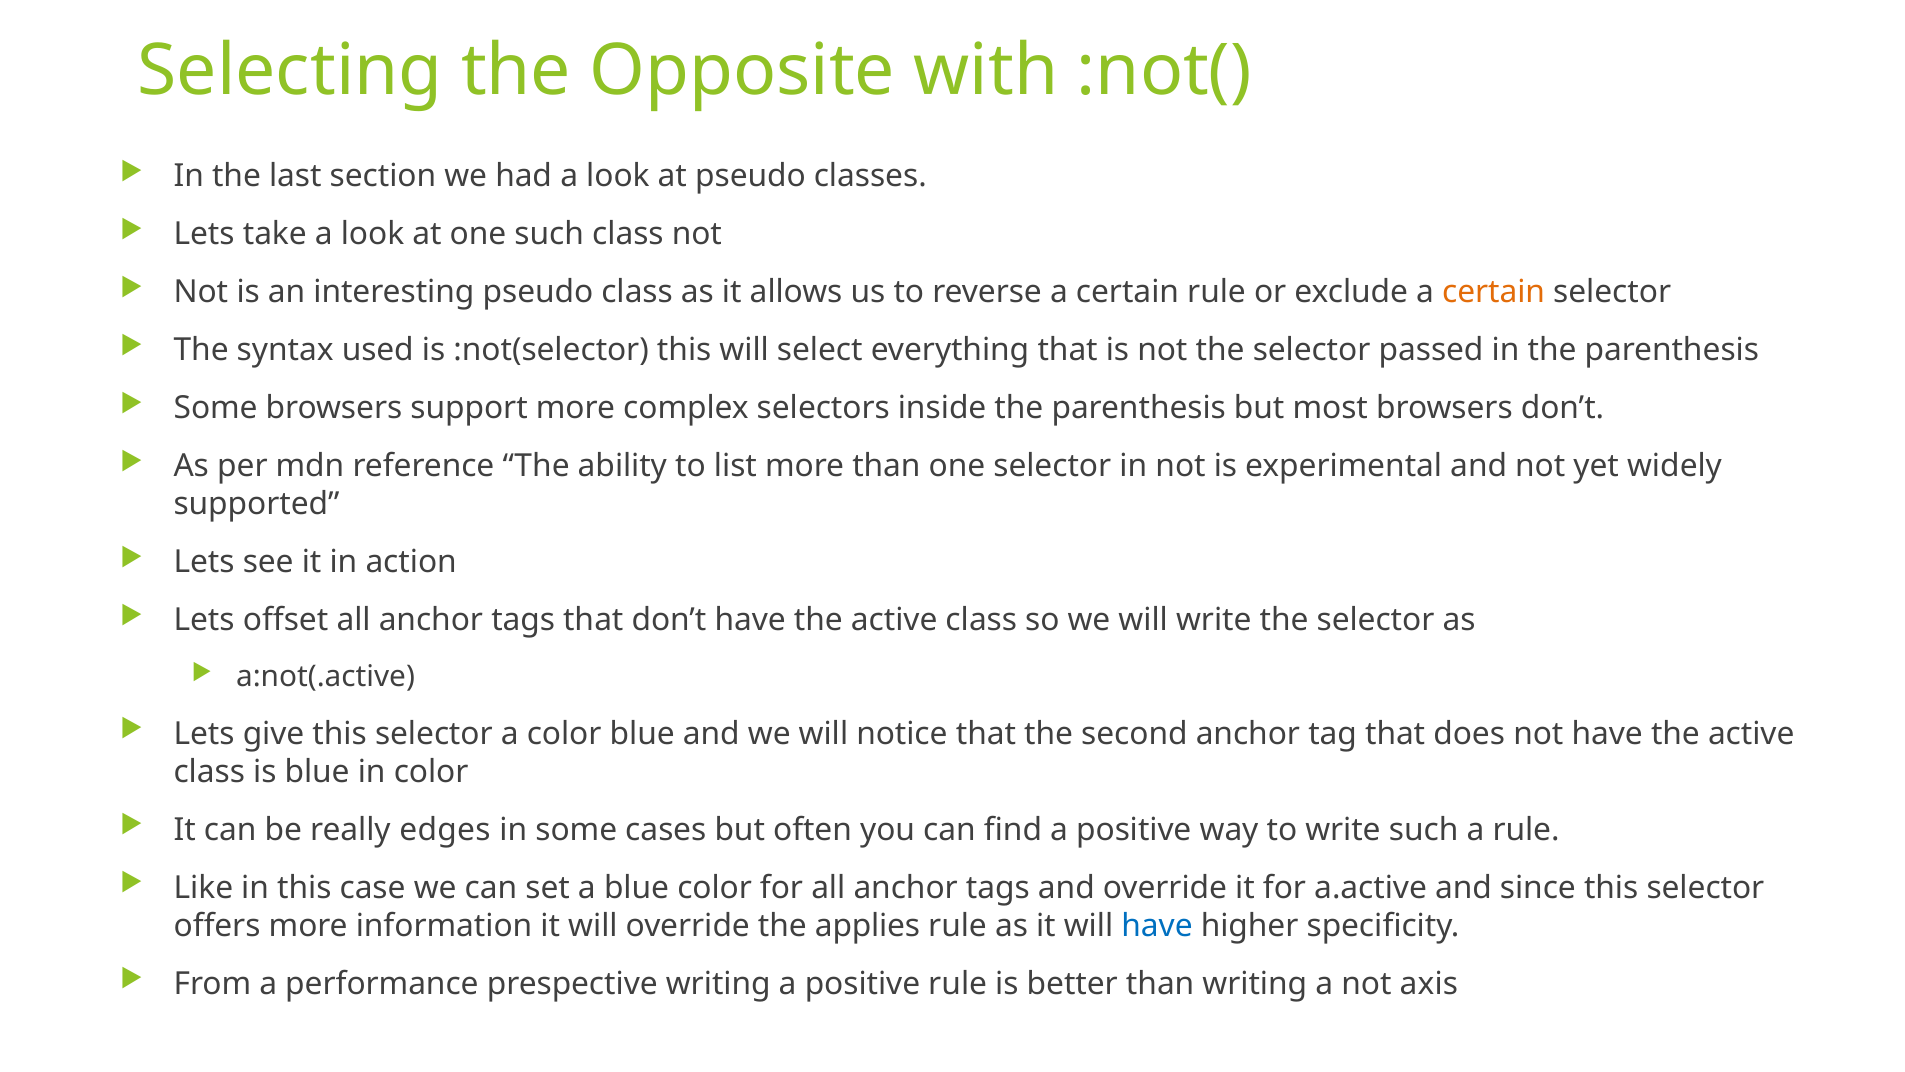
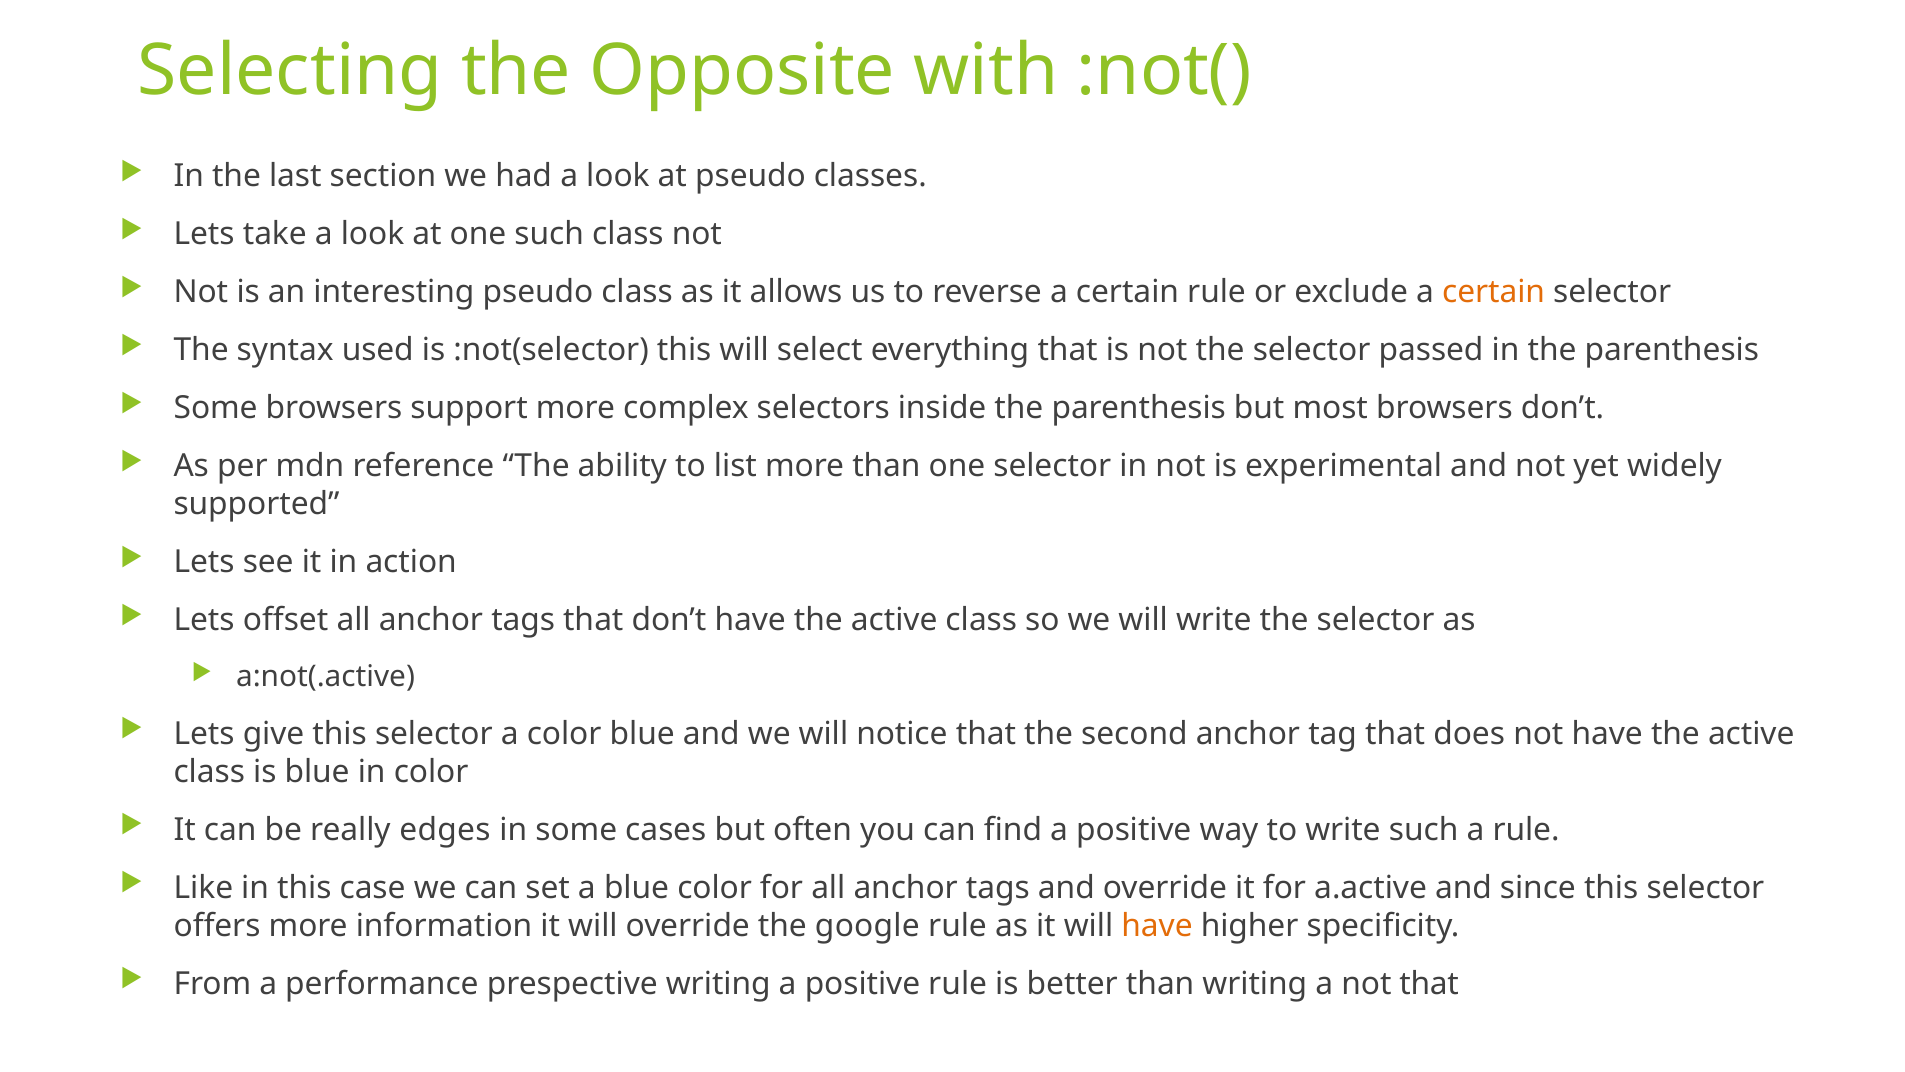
applies: applies -> google (867, 925)
have colour: blue -> orange (1157, 925)
not axis: axis -> that (1429, 983)
